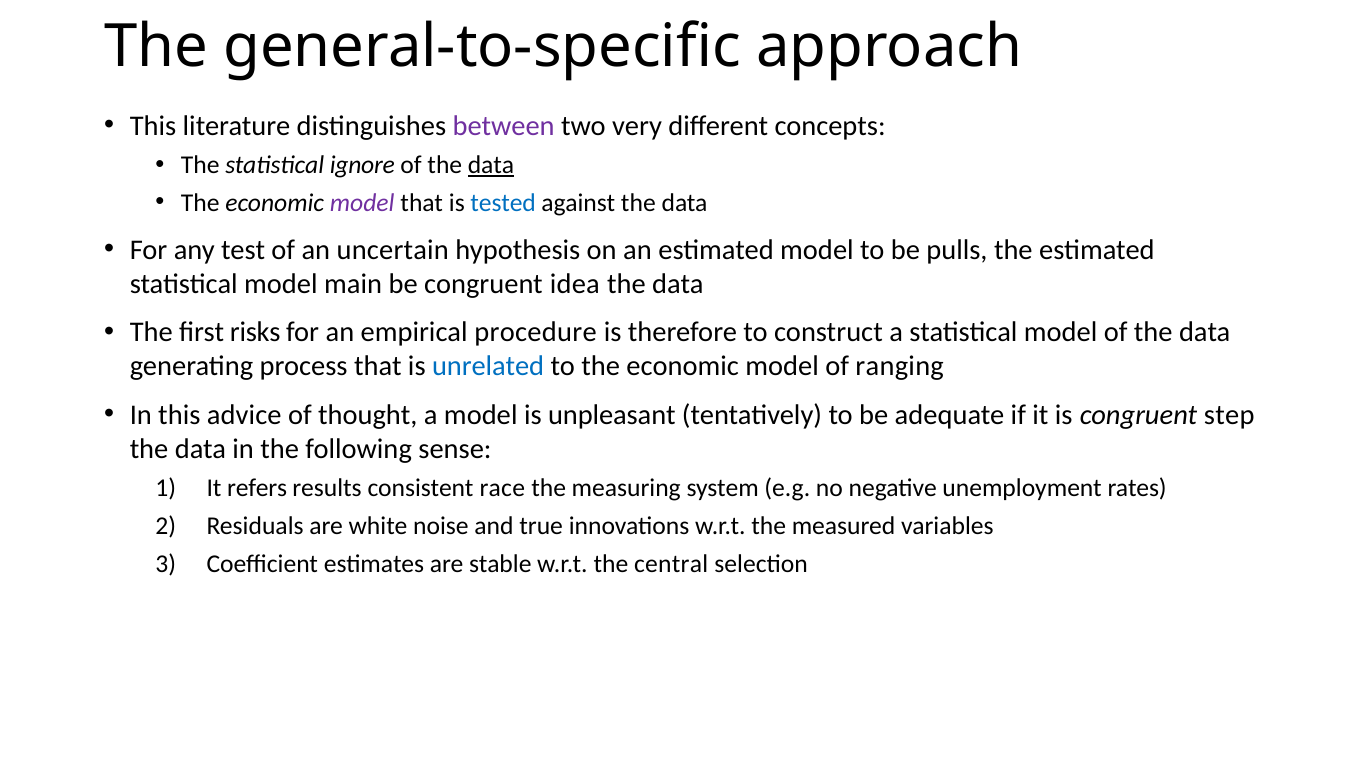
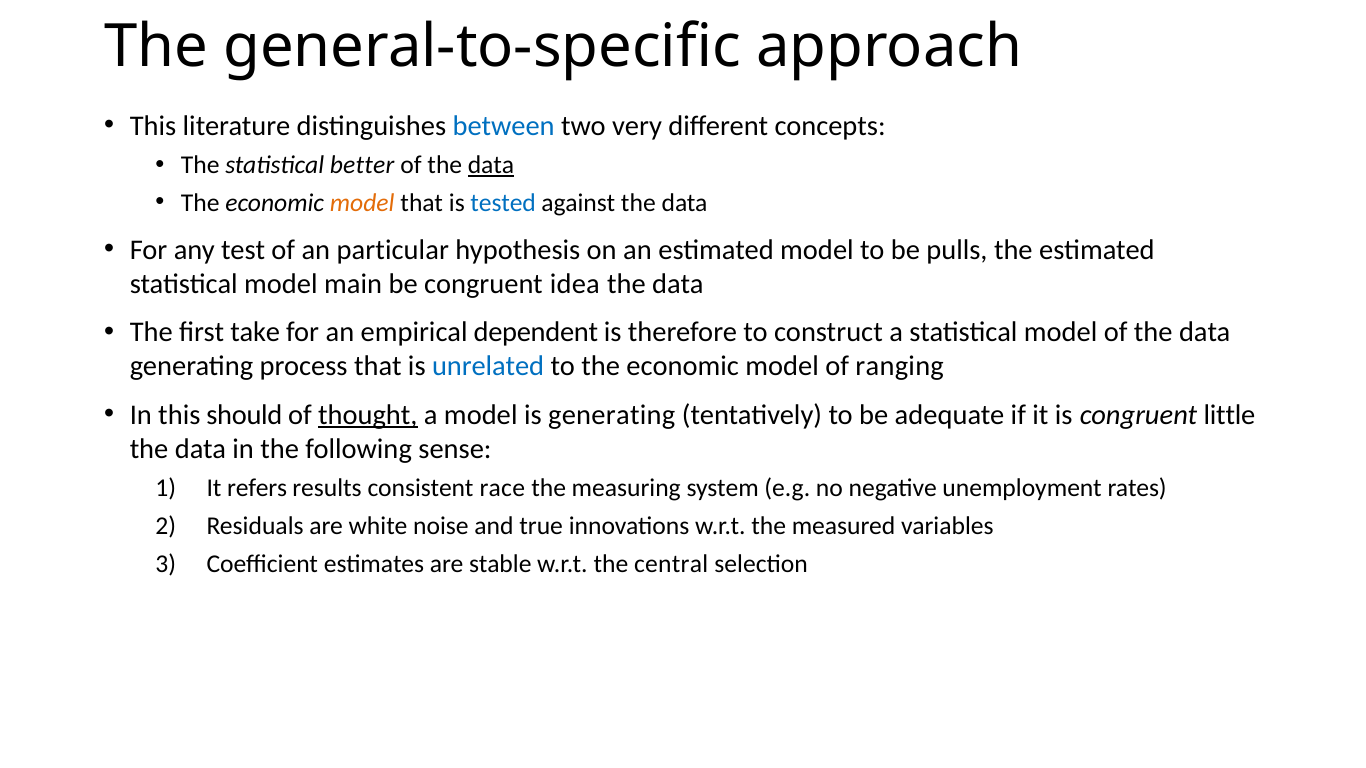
between colour: purple -> blue (504, 126)
ignore: ignore -> better (362, 165)
model colour: purple -> orange (362, 203)
uncertain: uncertain -> particular (393, 250)
risks: risks -> take (255, 332)
procedure: procedure -> dependent (536, 332)
advice: advice -> should (244, 415)
thought underline: none -> present (368, 415)
is unpleasant: unpleasant -> generating (612, 415)
step: step -> little (1229, 415)
